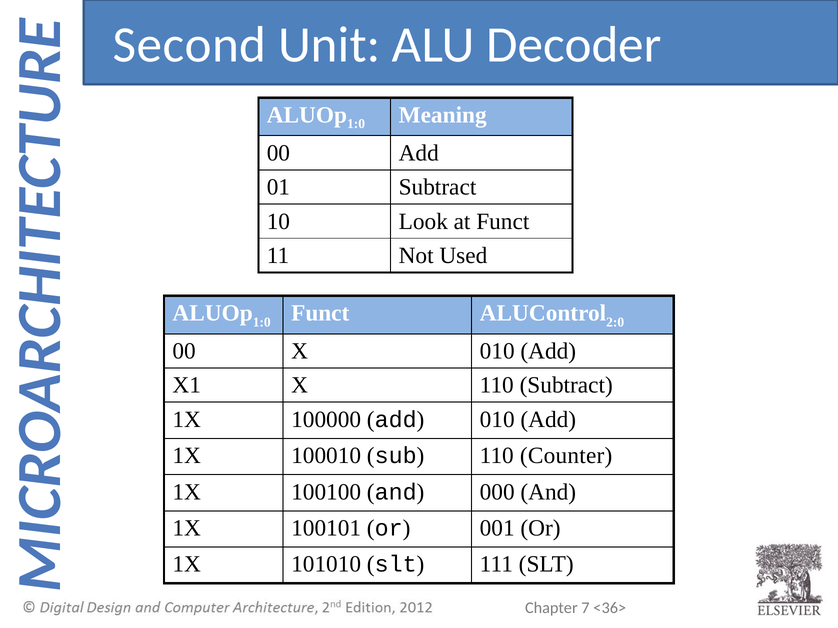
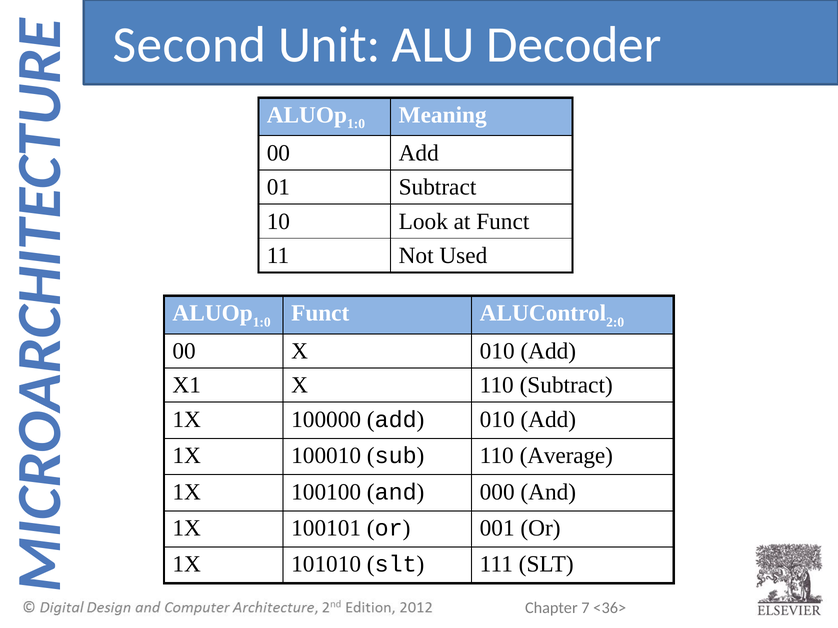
Counter: Counter -> Average (566, 456)
